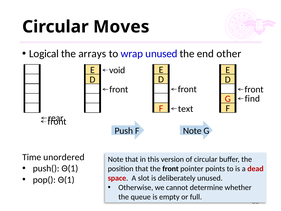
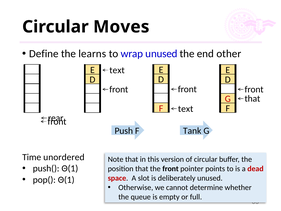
Logical: Logical -> Define (44, 54)
arrays: arrays -> learns (92, 54)
void: void -> text (117, 70)
find: find -> that (252, 99)
Note: Note -> Tank (192, 131)
